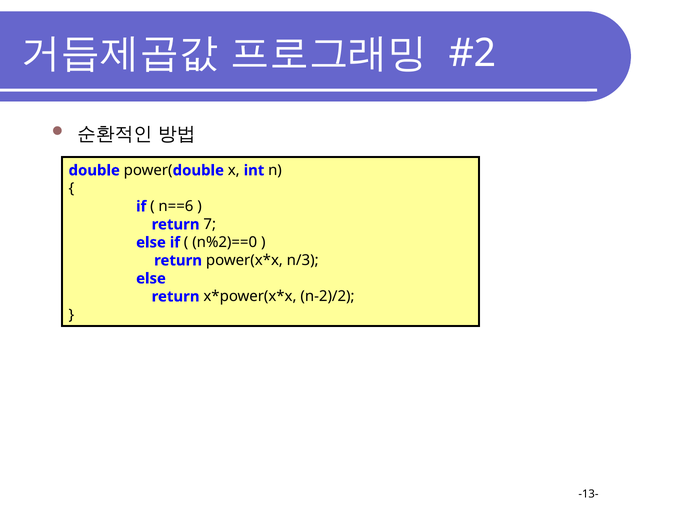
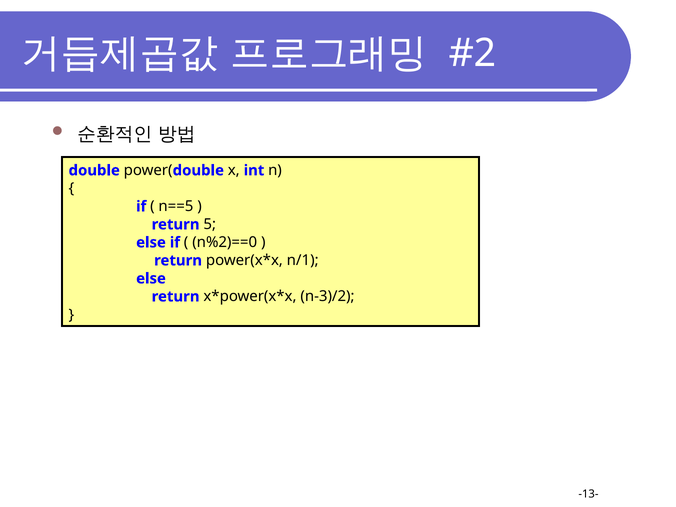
n==6: n==6 -> n==5 (176, 206)
7: 7 -> 5 (210, 224)
n/3: n/3 -> n/1 (303, 260)
n-2)/2: n-2)/2 -> n-3)/2 (328, 297)
